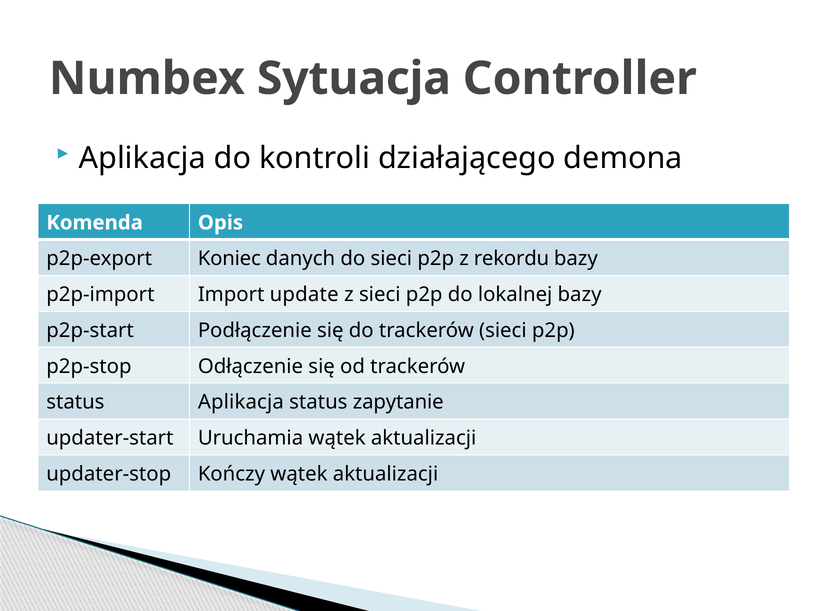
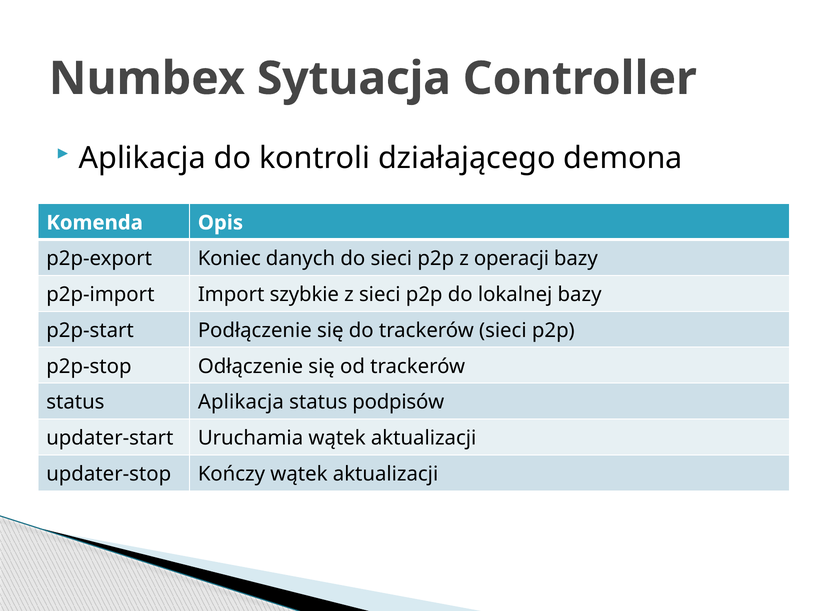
rekordu: rekordu -> operacji (511, 259)
update: update -> szybkie (304, 295)
zapytanie: zapytanie -> podpisów (398, 402)
